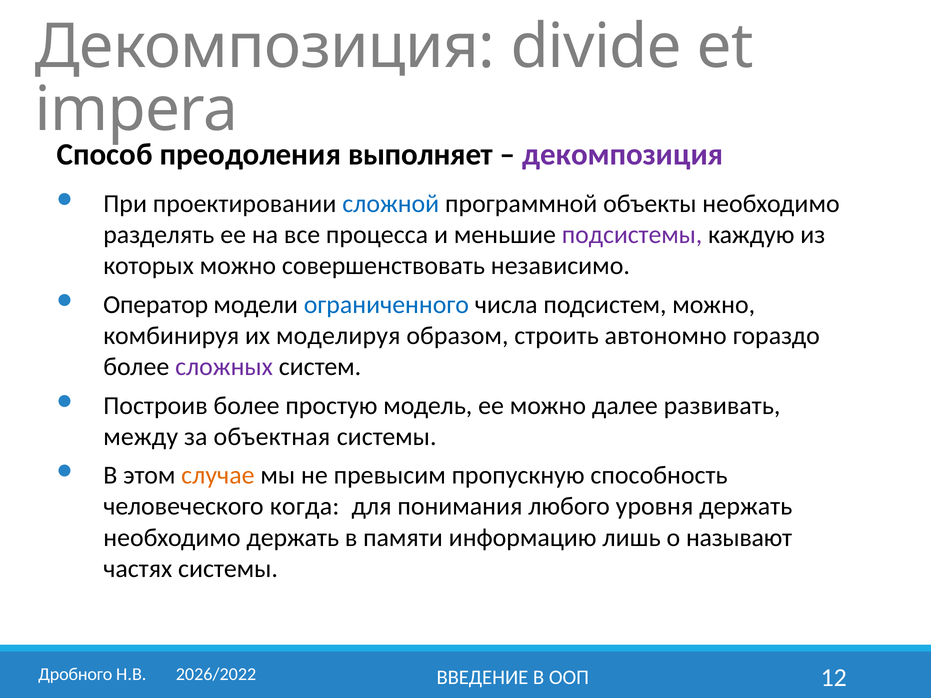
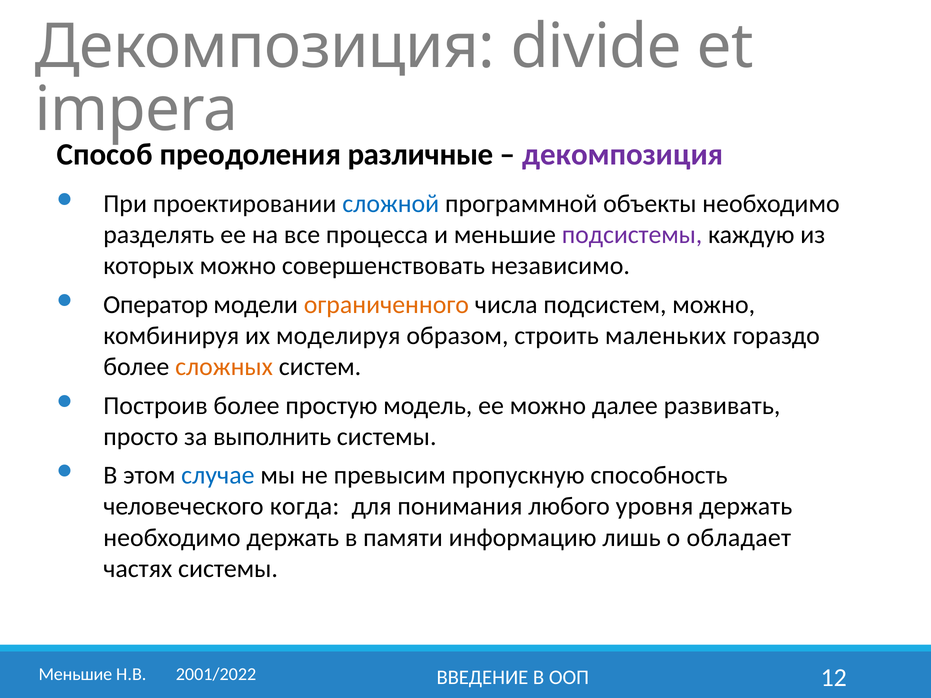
выполняет: выполняет -> различные (421, 155)
ограниченного colour: blue -> orange (386, 305)
автономно: автономно -> маленьких (666, 336)
сложных colour: purple -> orange (224, 367)
между: между -> просто (141, 437)
объектная: объектная -> выполнить (272, 437)
случае colour: orange -> blue (218, 476)
называют: называют -> обладает (739, 538)
Дробного: Дробного -> Меньшие (75, 674)
2026/2022: 2026/2022 -> 2001/2022 (216, 674)
